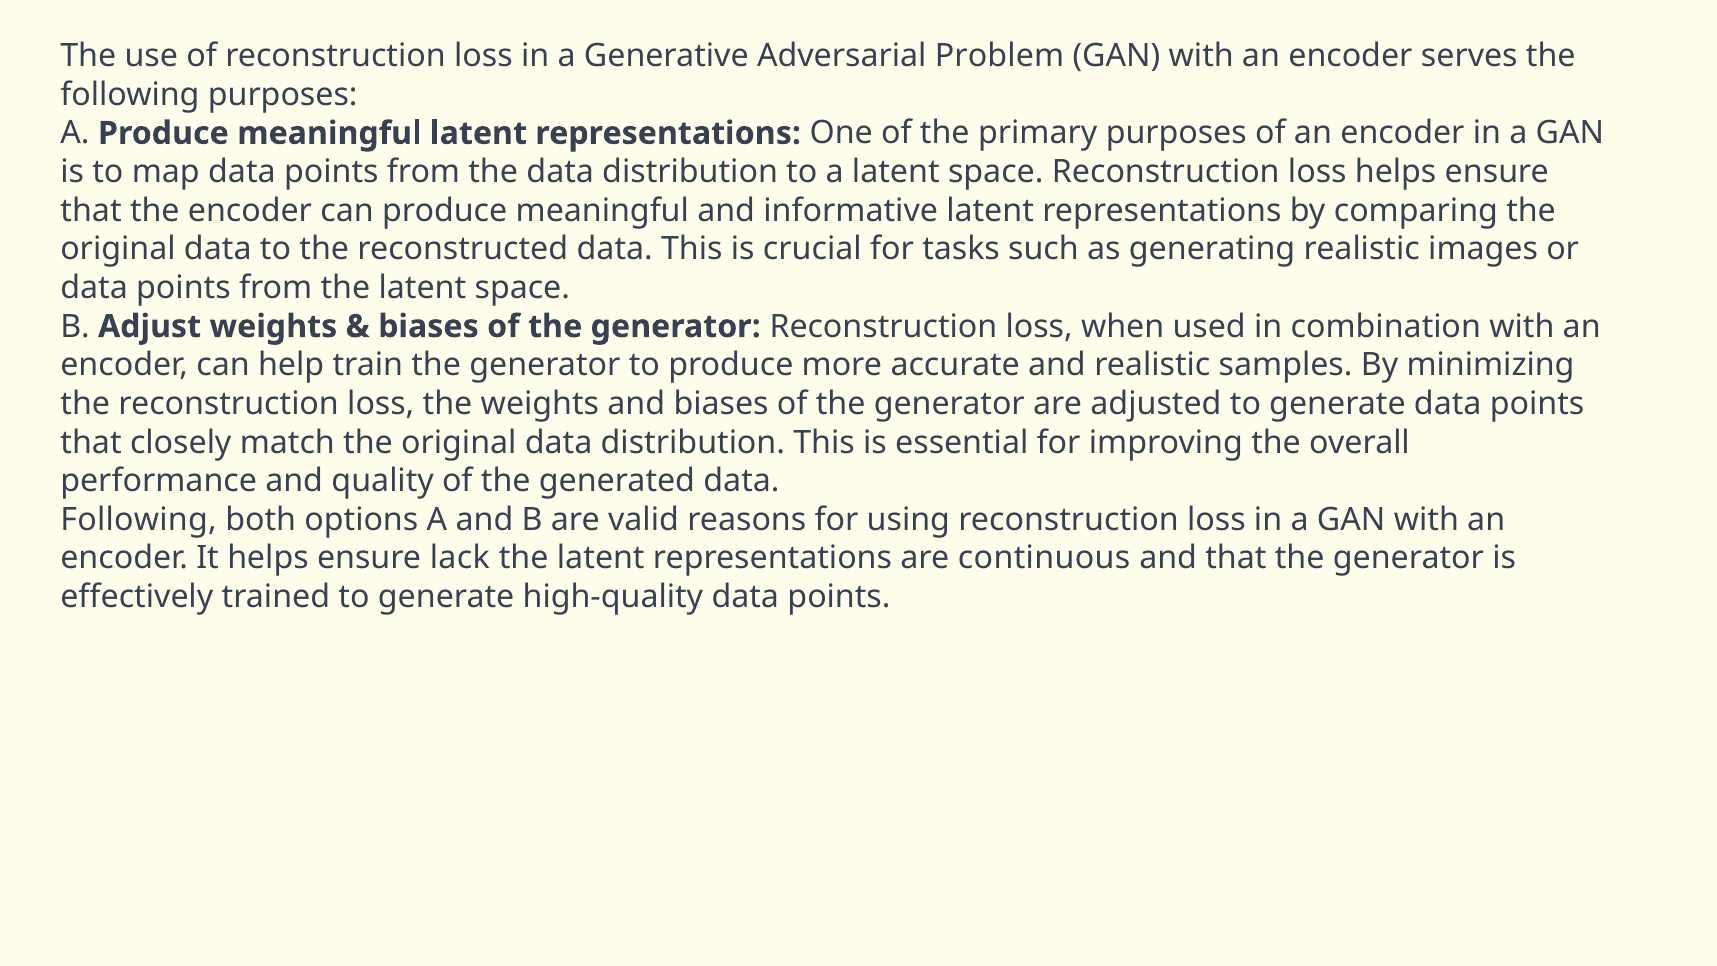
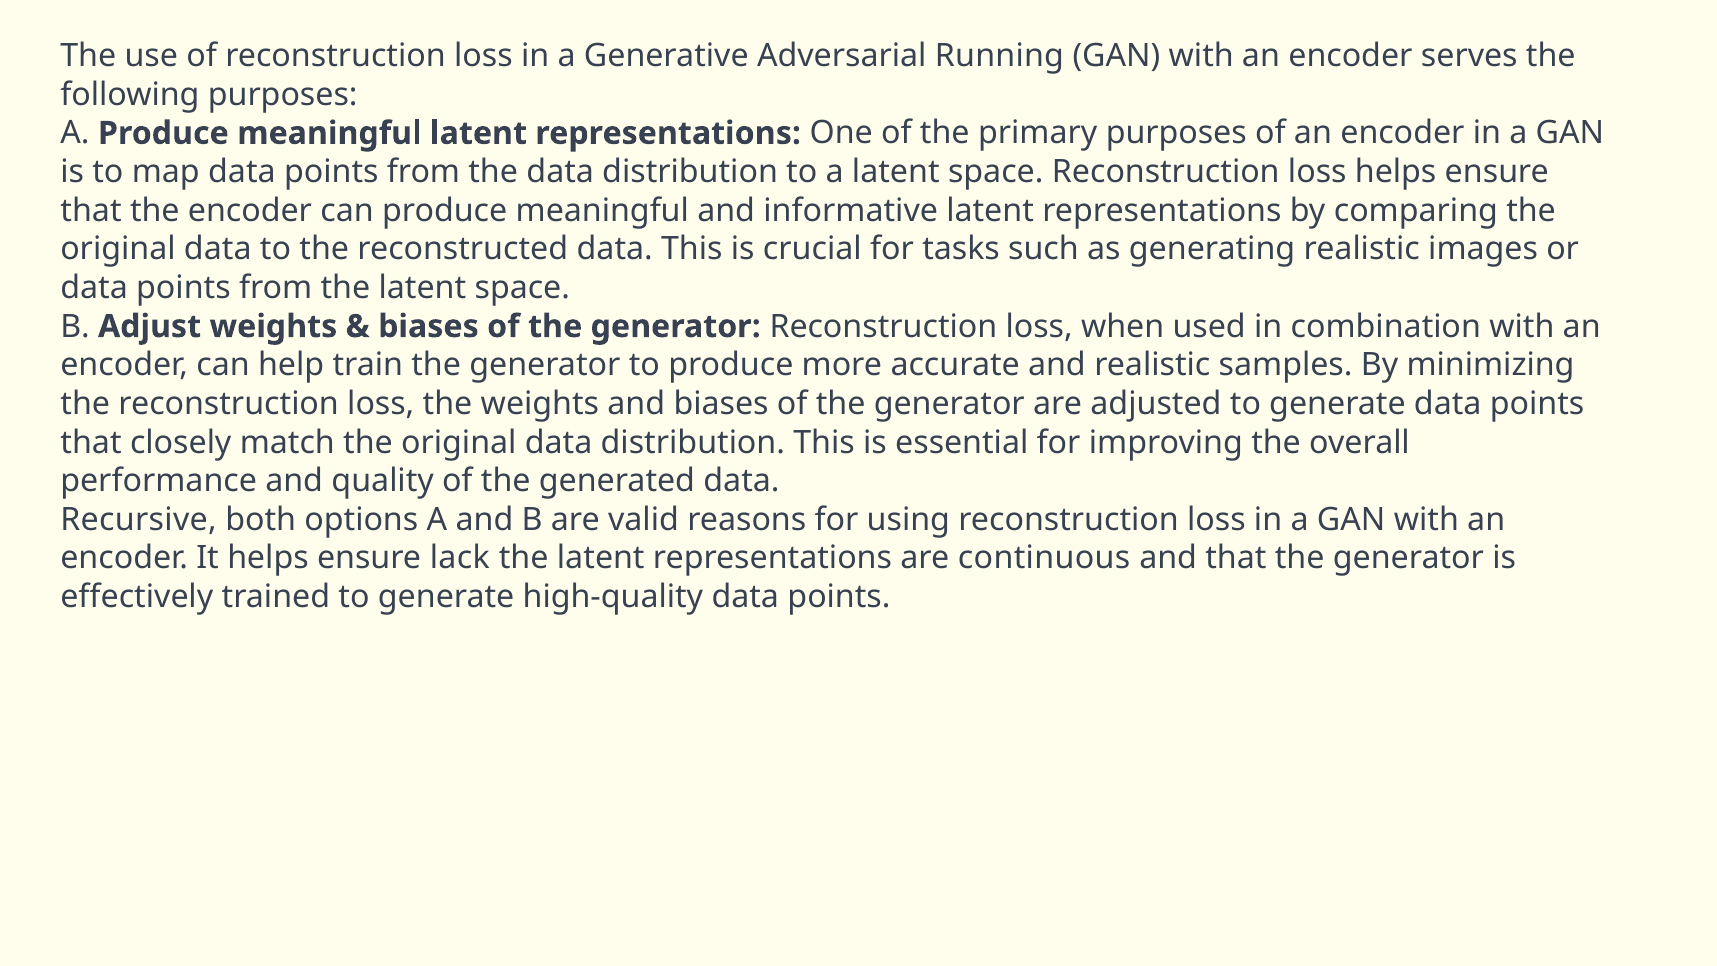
Problem: Problem -> Running (999, 56)
Following: Following -> Recursive (139, 520)
